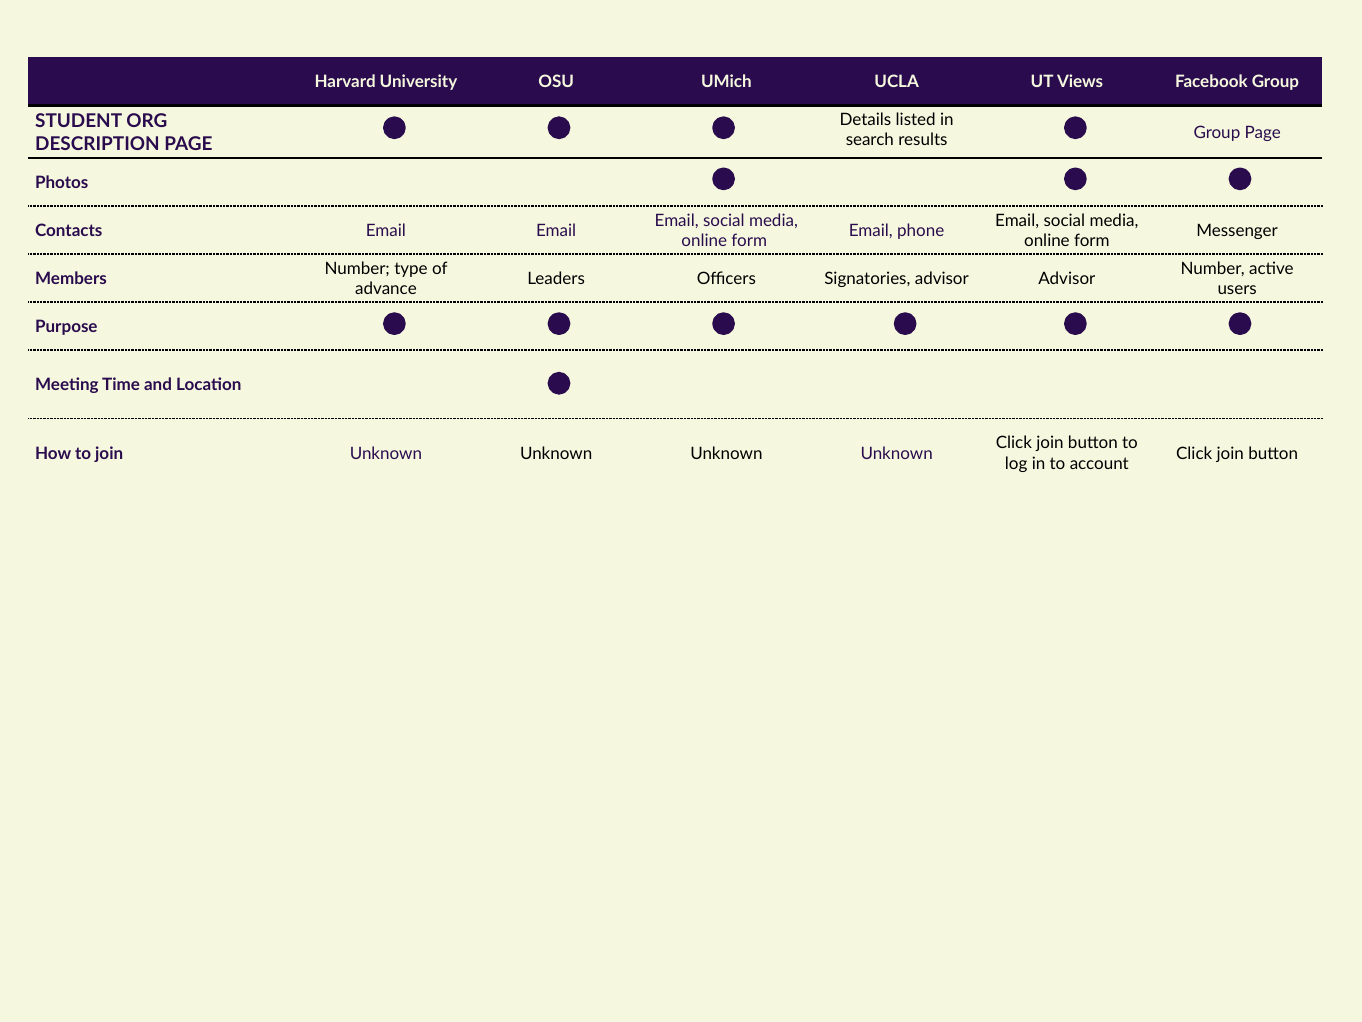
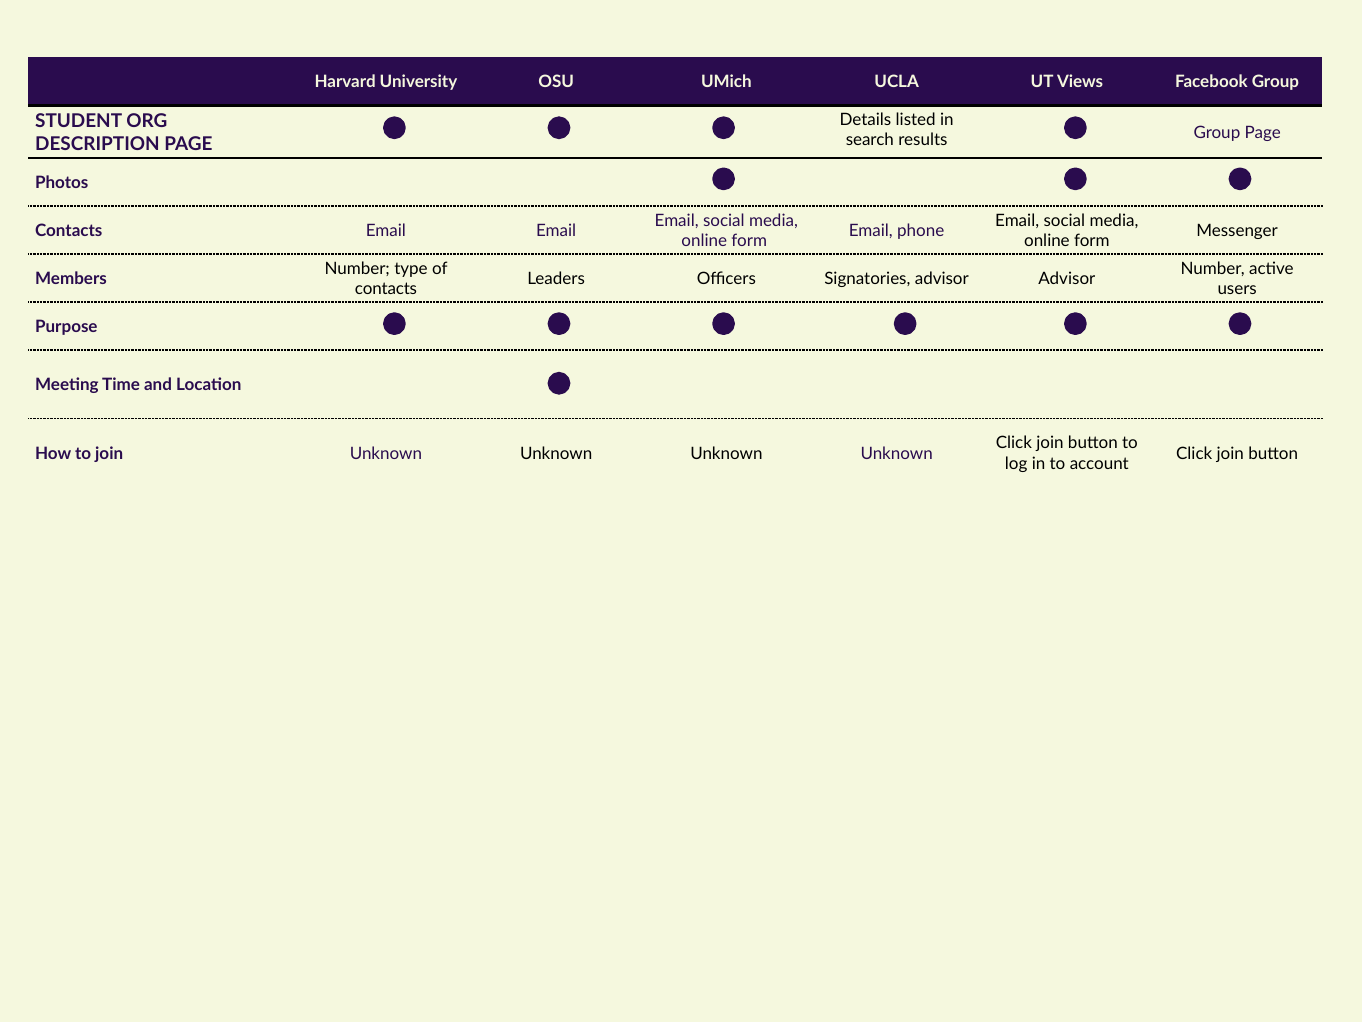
advance: advance -> contacts (386, 289)
